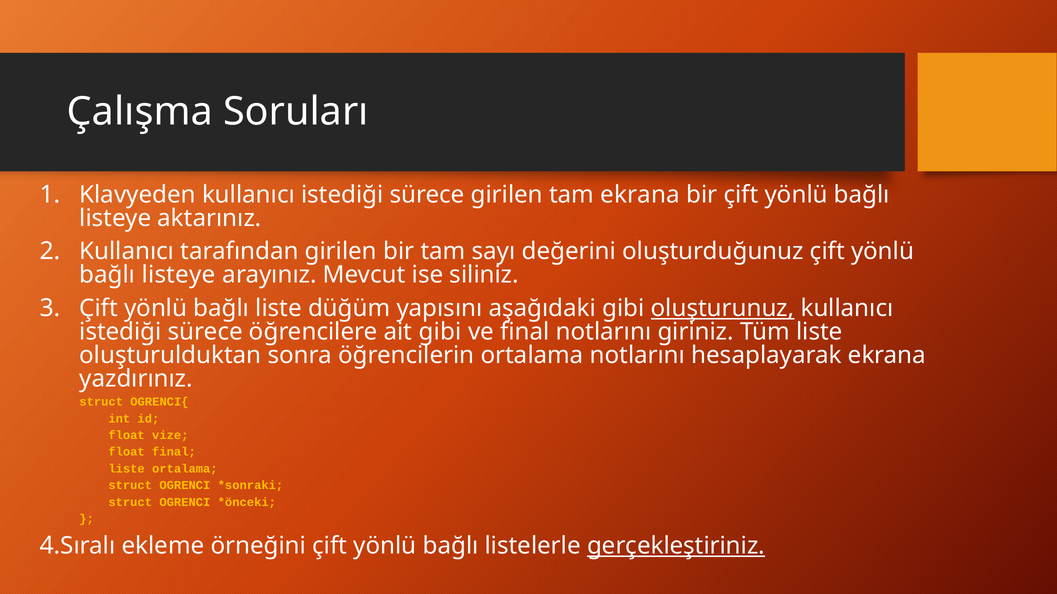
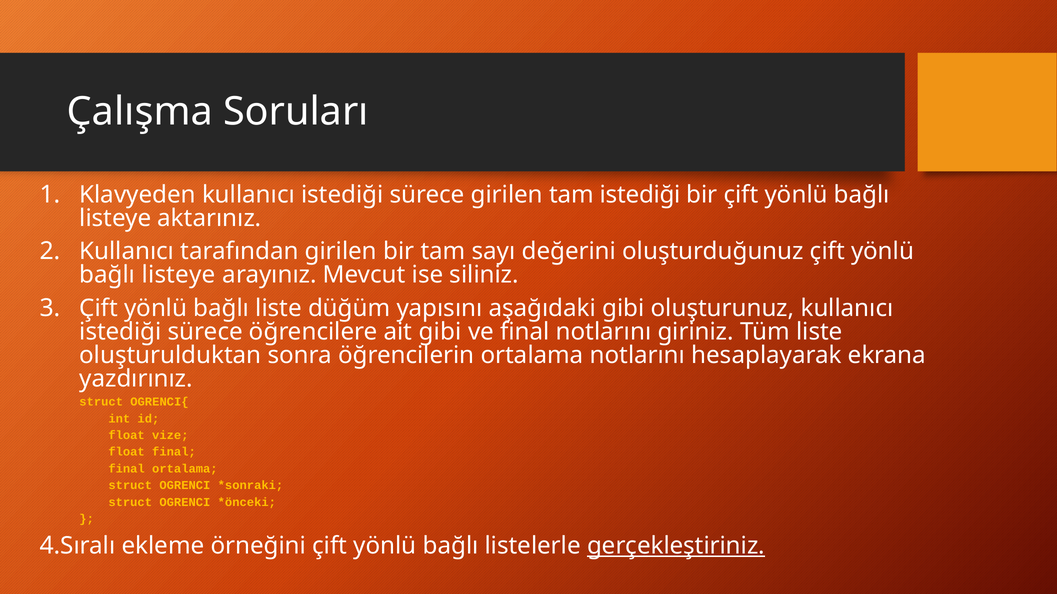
tam ekrana: ekrana -> istediği (640, 195)
oluşturunuz underline: present -> none (723, 309)
liste: liste -> final (127, 469)
